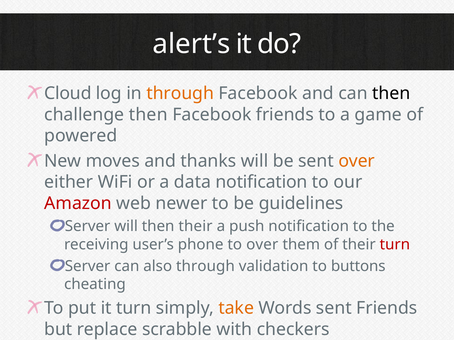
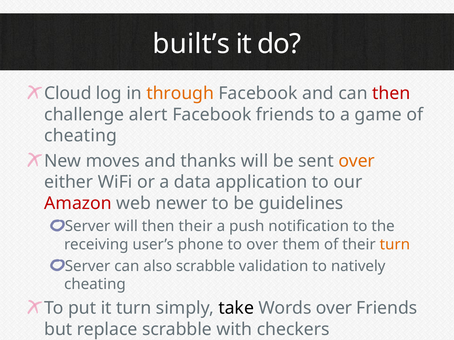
alert’s: alert’s -> built’s (191, 44)
then colour: black -> red (391, 94)
challenge then: then -> alert (148, 115)
powered: powered -> cheating (81, 136)
data notification: notification -> application (261, 182)
turn colour: red -> orange (395, 245)
also through: through -> scrabble (206, 266)
buttons: buttons -> natively (358, 266)
take colour: orange -> black (236, 309)
Words sent: sent -> over (334, 309)
